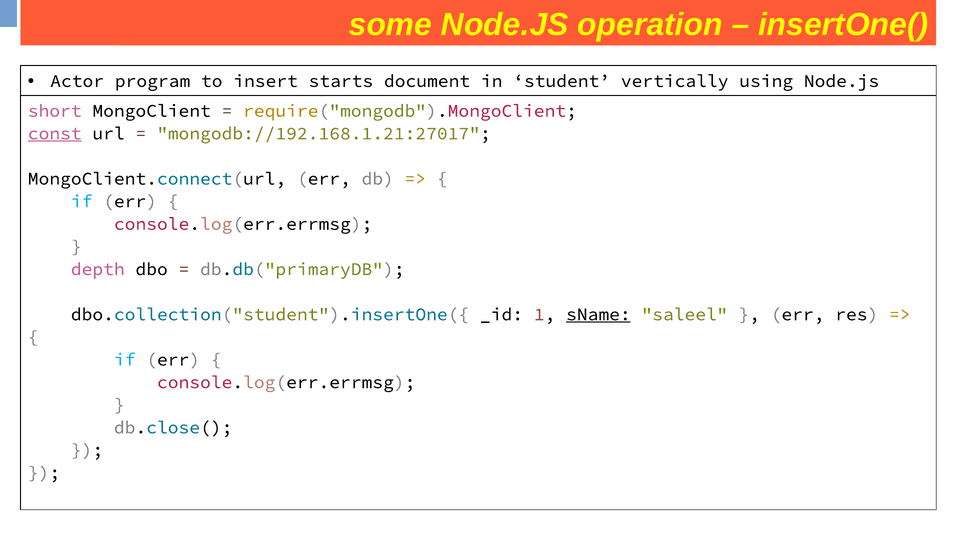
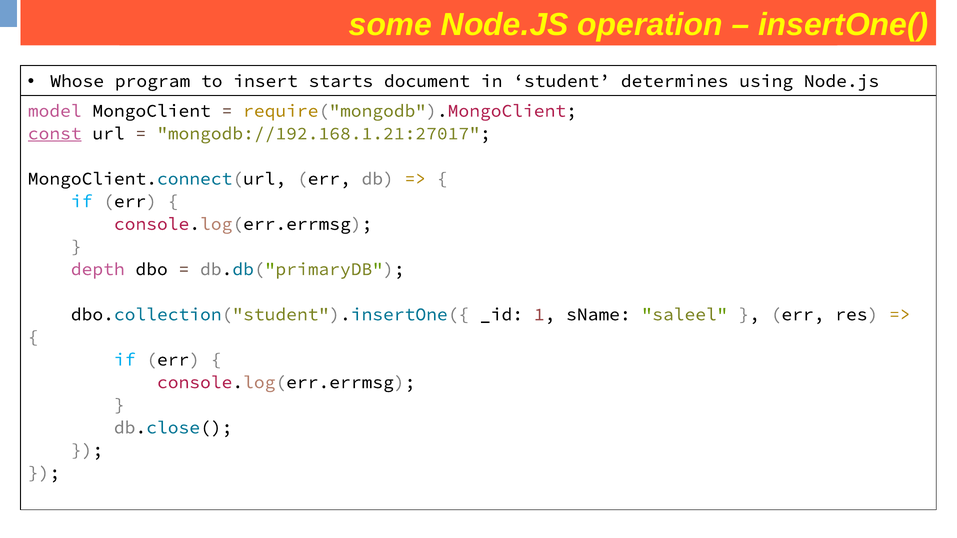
Actor: Actor -> Whose (77, 81)
vertically: vertically -> determines (675, 81)
short: short -> model (55, 111)
sName underline: present -> none (598, 315)
